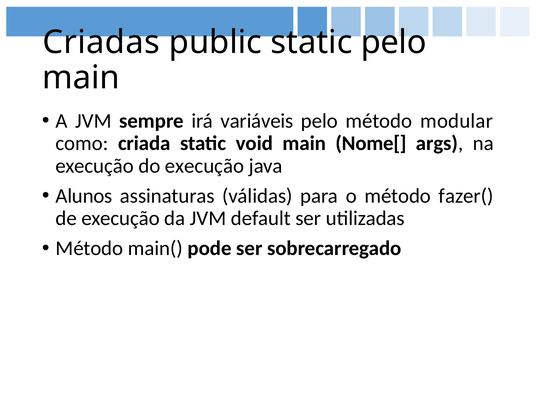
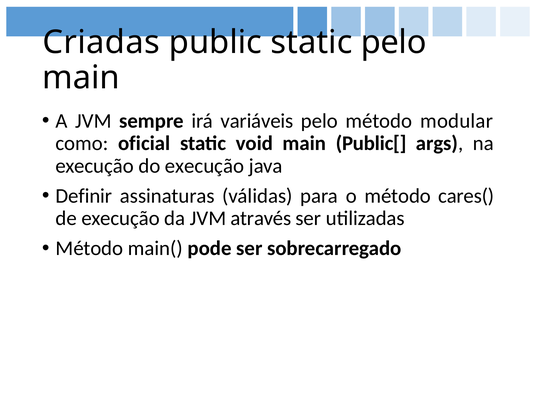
criada: criada -> oficial (144, 143)
Nome[: Nome[ -> Public[ (371, 143)
Alunos: Alunos -> Definir (84, 196)
fazer(: fazer( -> cares( (466, 196)
default: default -> através (261, 218)
